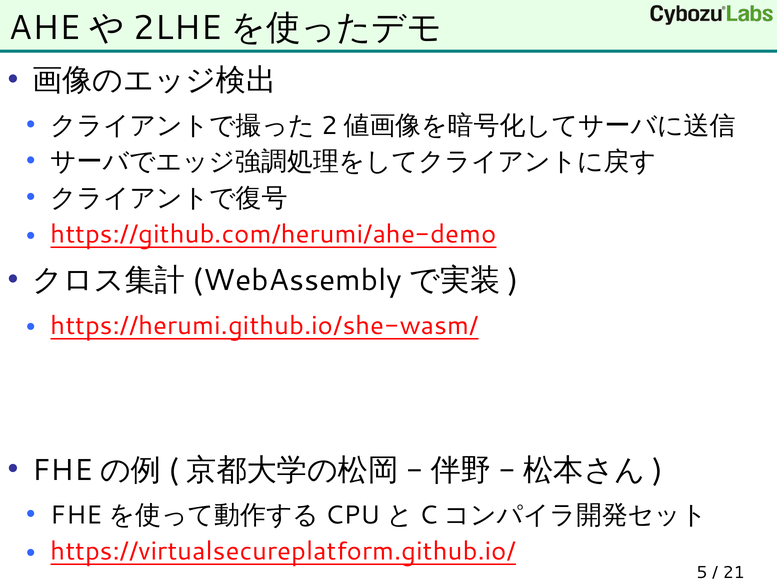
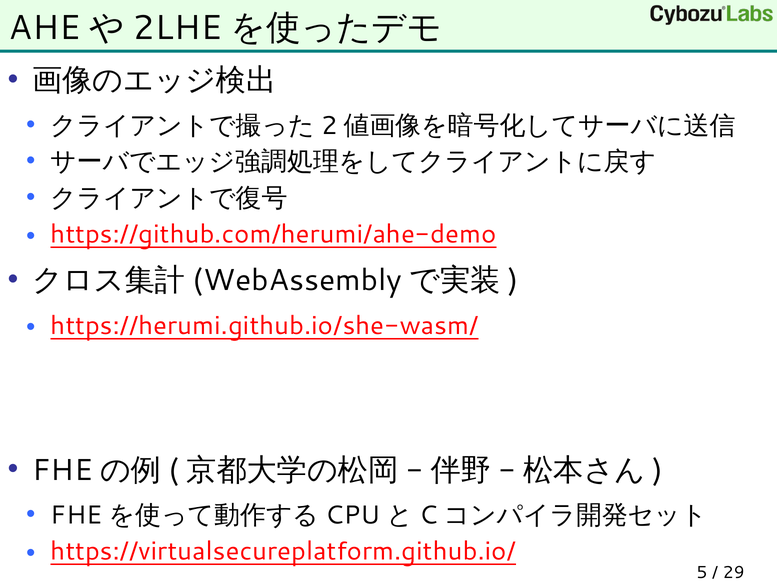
21: 21 -> 29 (734, 572)
